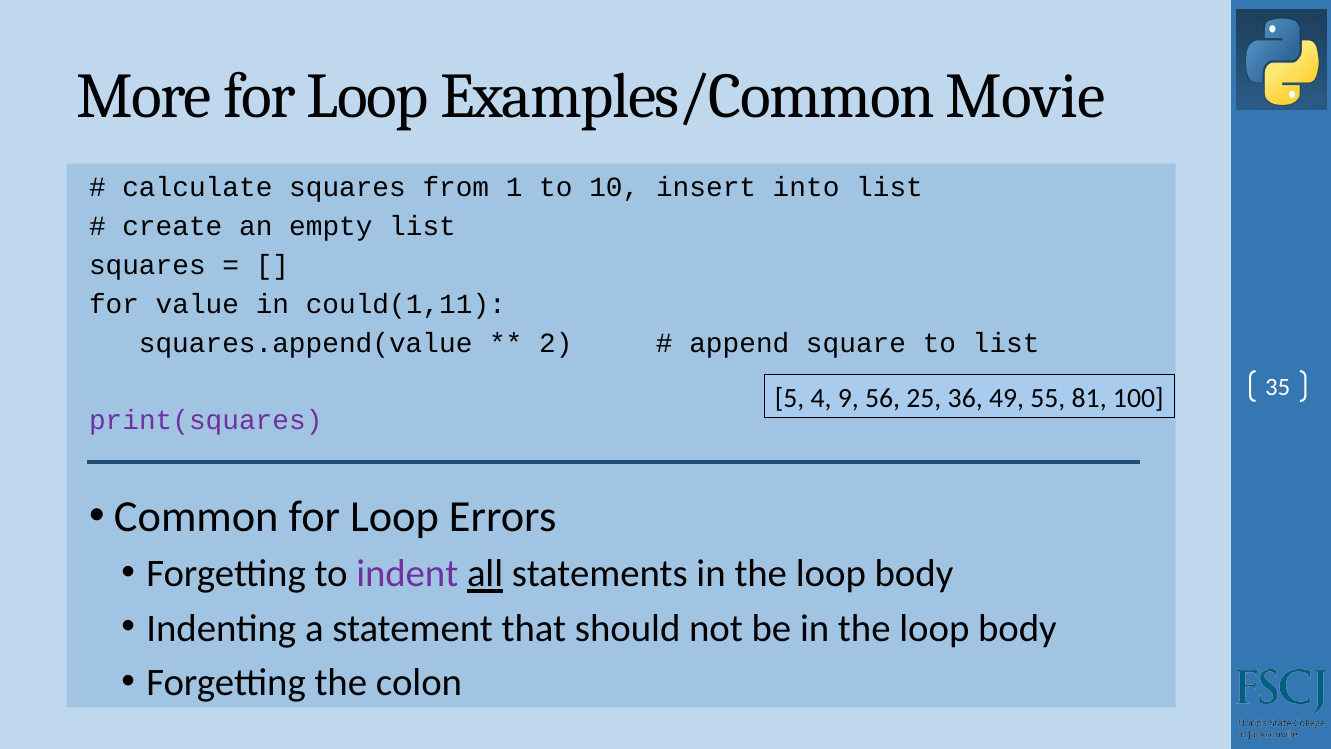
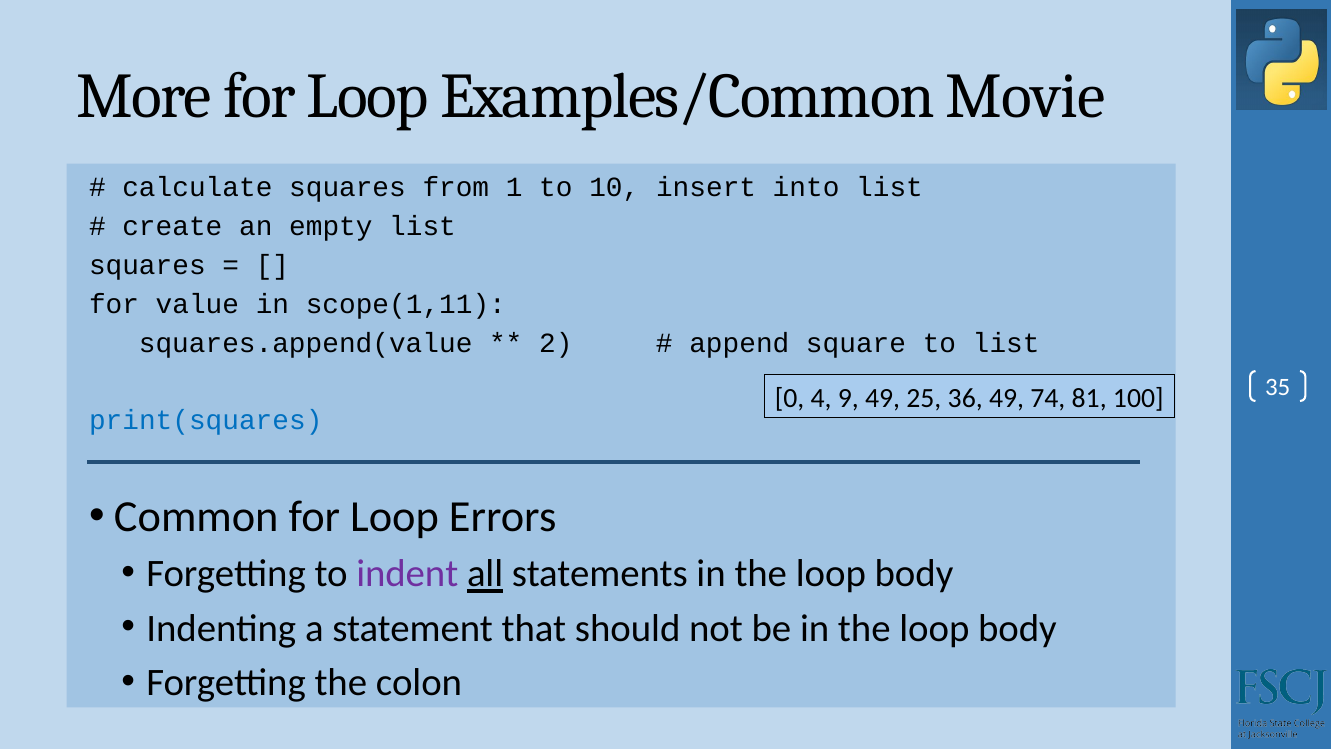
could(1,11: could(1,11 -> scope(1,11 (406, 304)
5: 5 -> 0 (790, 398)
9 56: 56 -> 49 (883, 398)
55: 55 -> 74 (1048, 398)
print(squares colour: purple -> blue (206, 420)
